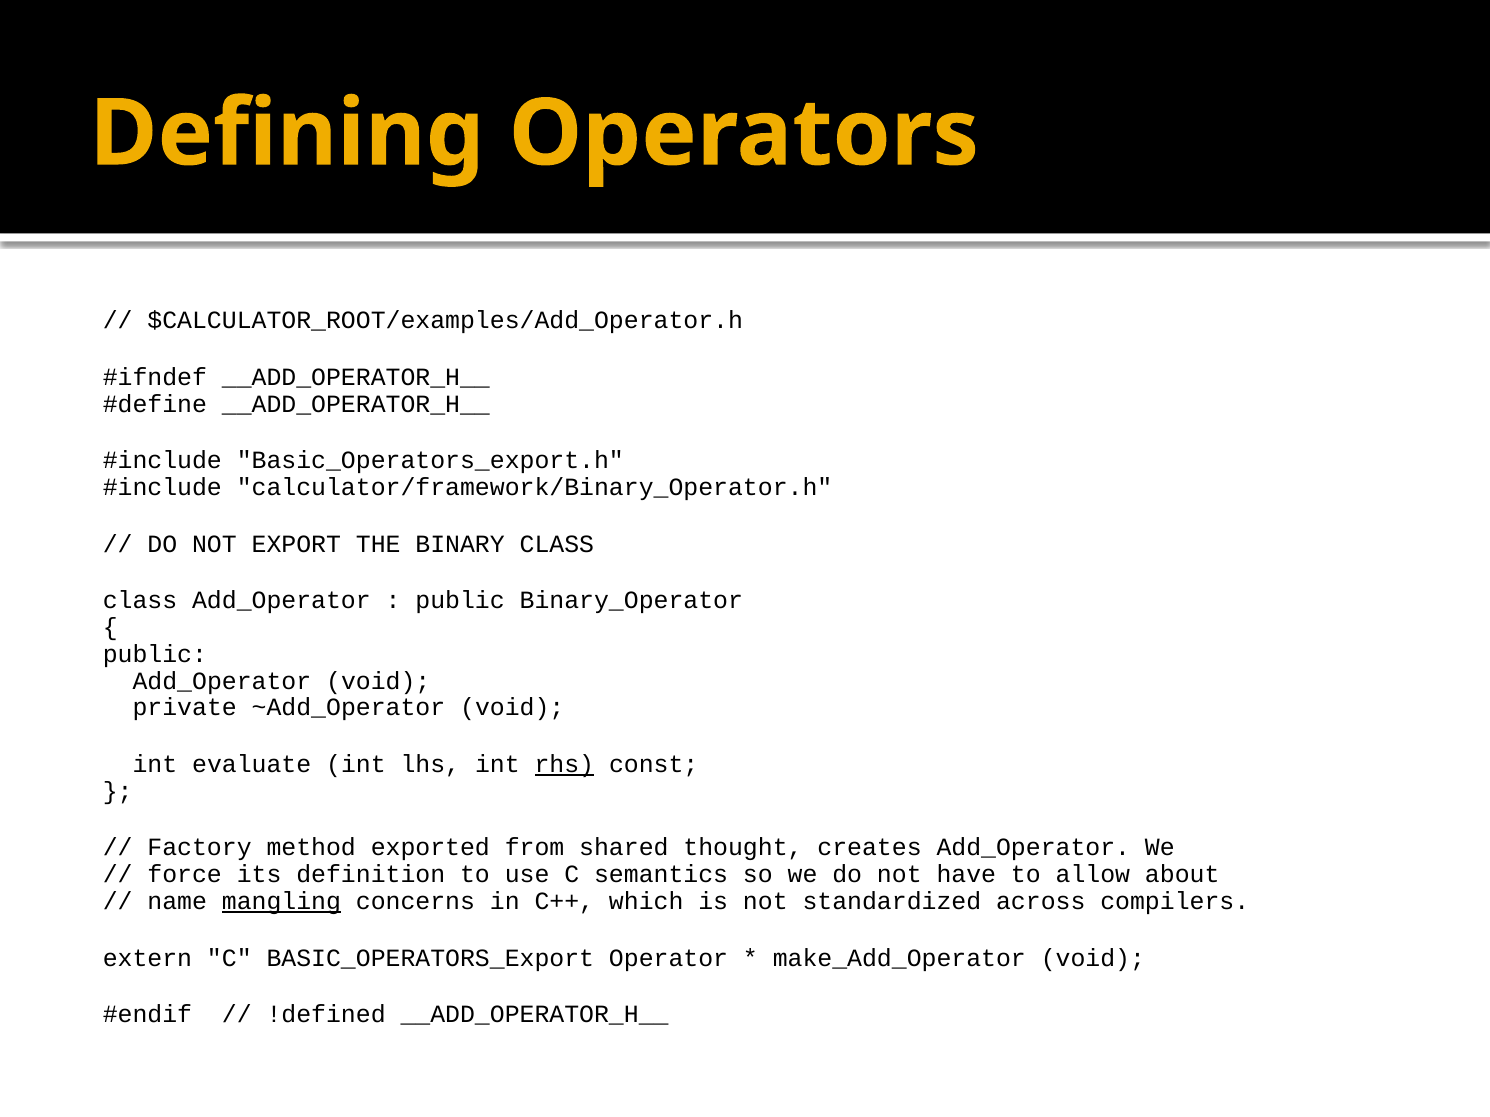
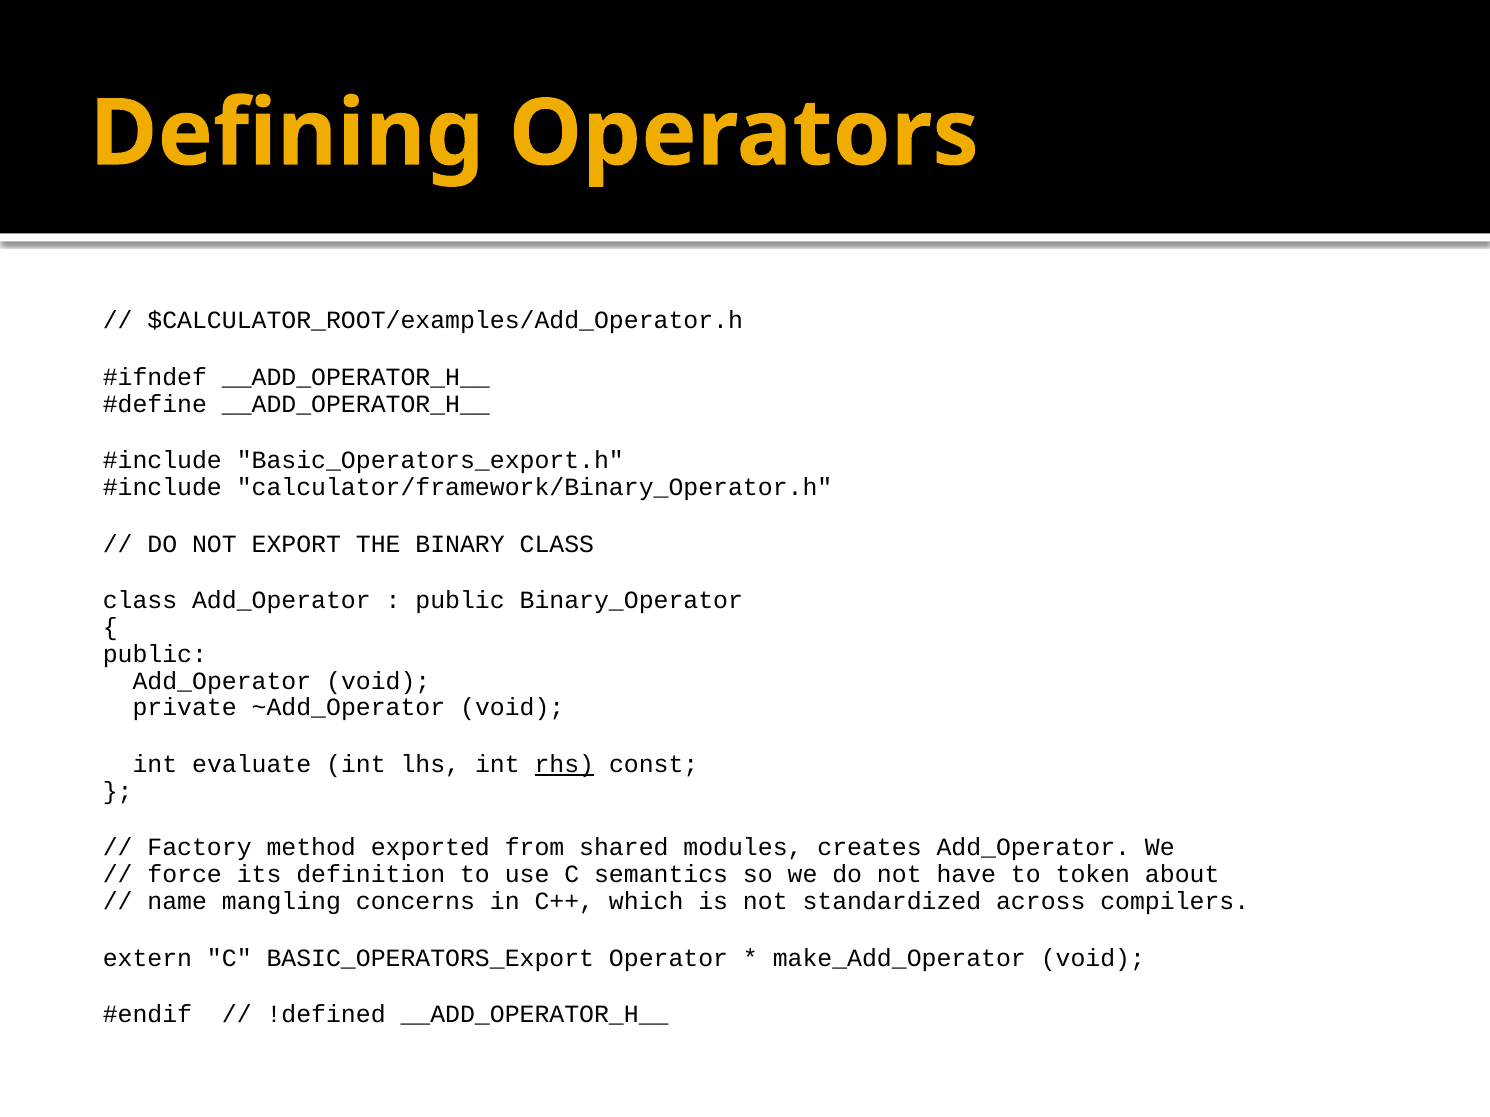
thought: thought -> modules (743, 848)
allow: allow -> token (1093, 875)
mangling underline: present -> none (281, 902)
